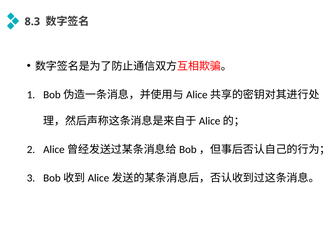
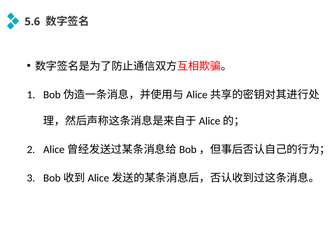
8.3: 8.3 -> 5.6 (32, 22)
